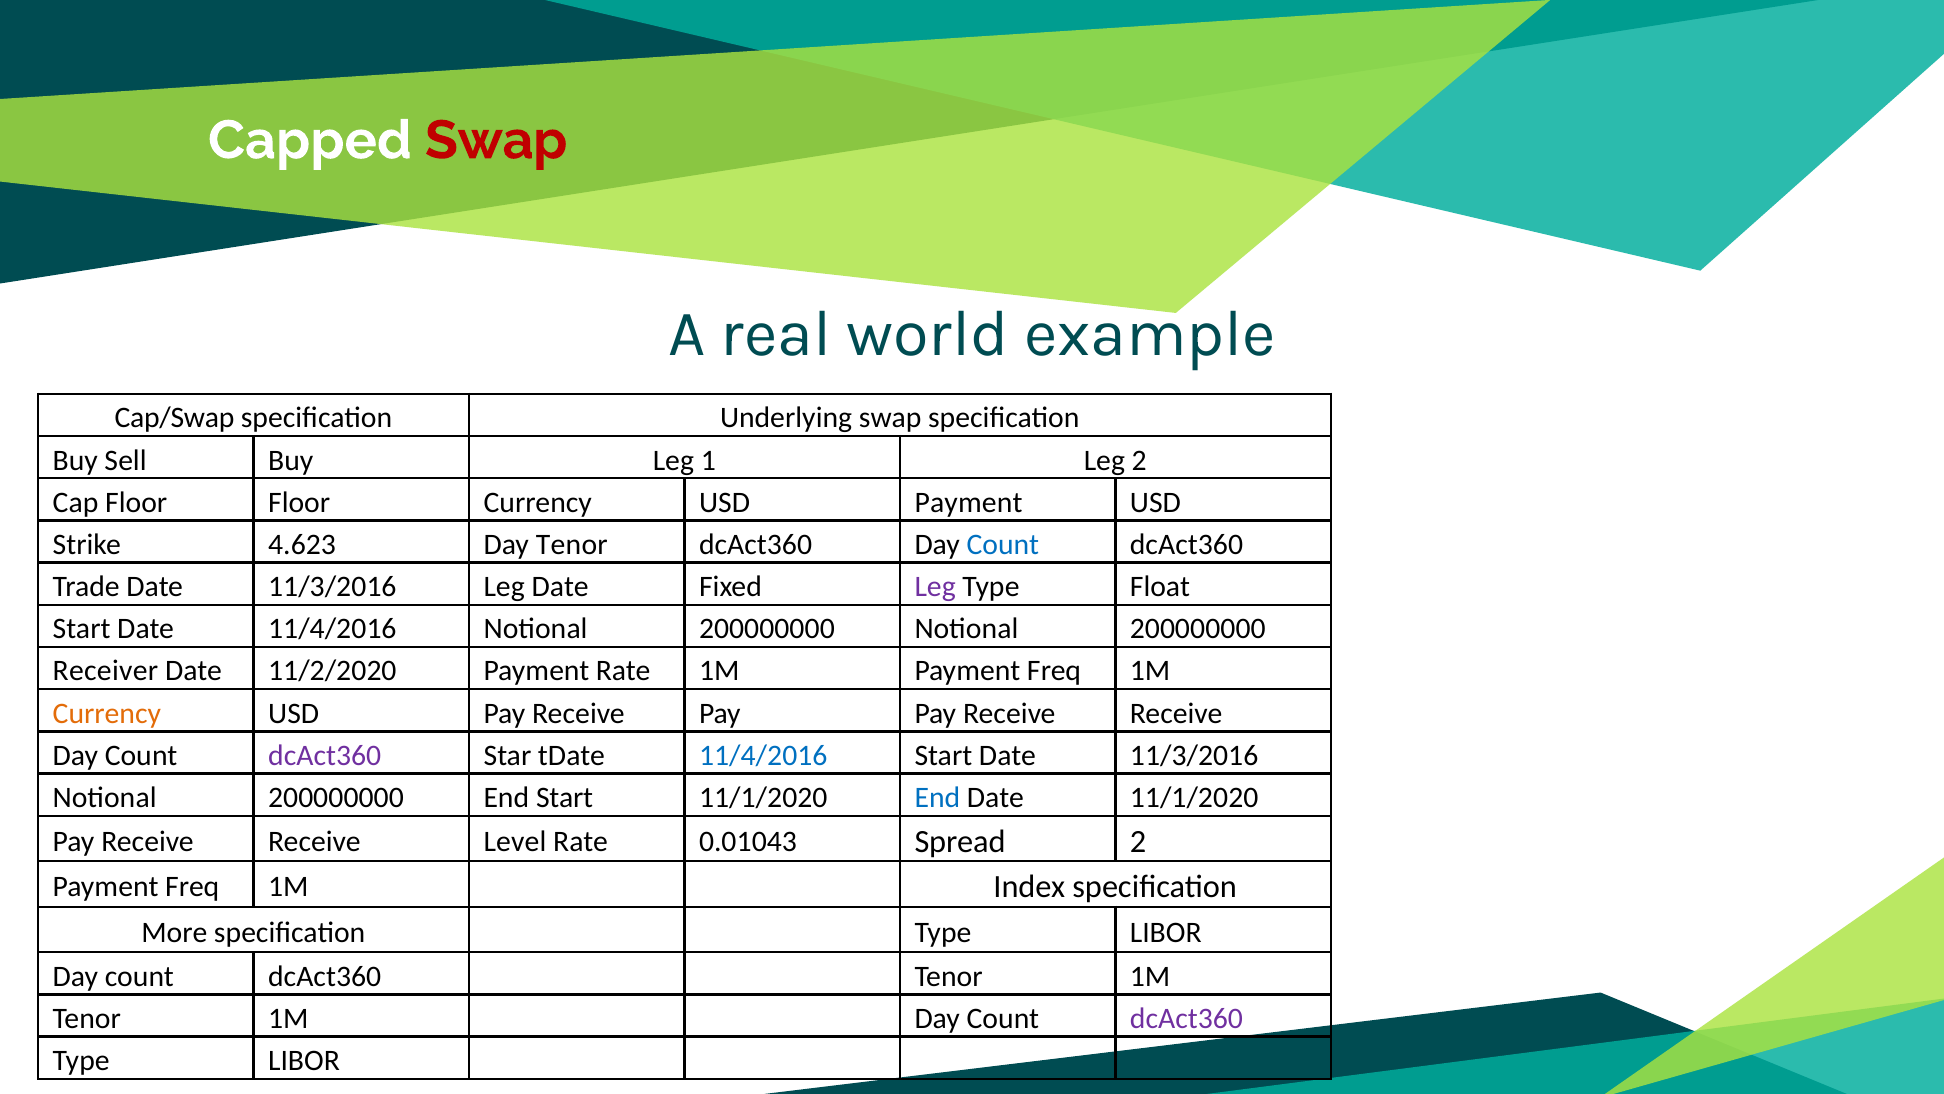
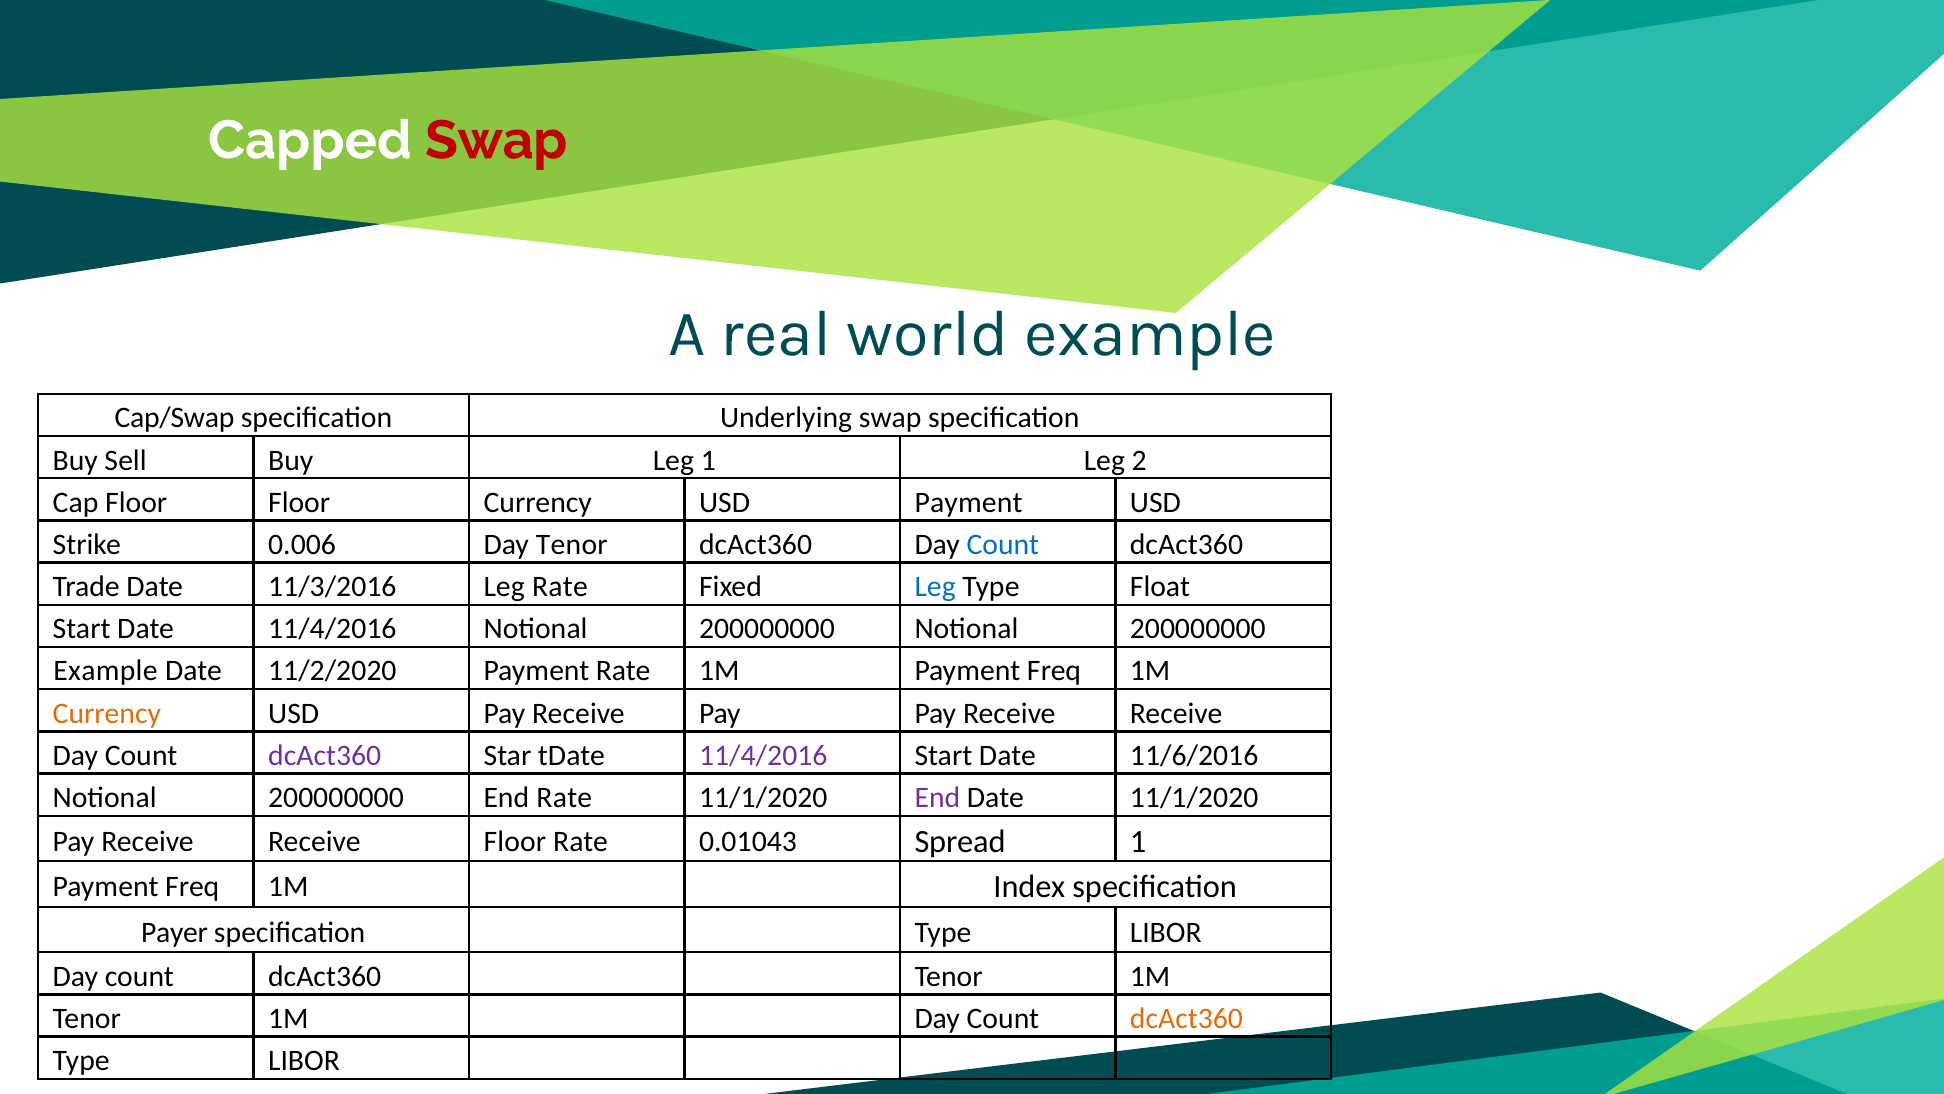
4.623: 4.623 -> 0.006 (302, 544)
Leg Date: Date -> Rate (560, 587)
Leg colour: purple -> blue (935, 587)
Receiver: Receiver -> Example (105, 671)
11/4/2016 colour: blue -> purple (763, 755)
Start Date 11/3/2016: 11/3/2016 -> 11/6/2016 (1194, 755)
End Start: Start -> Rate (564, 797)
End colour: blue -> purple (937, 797)
Receive Level: Level -> Floor (515, 841)
Spread 2: 2 -> 1 (1138, 841)
More: More -> Payer (174, 932)
dcAct360 colour: purple -> orange (1186, 1018)
